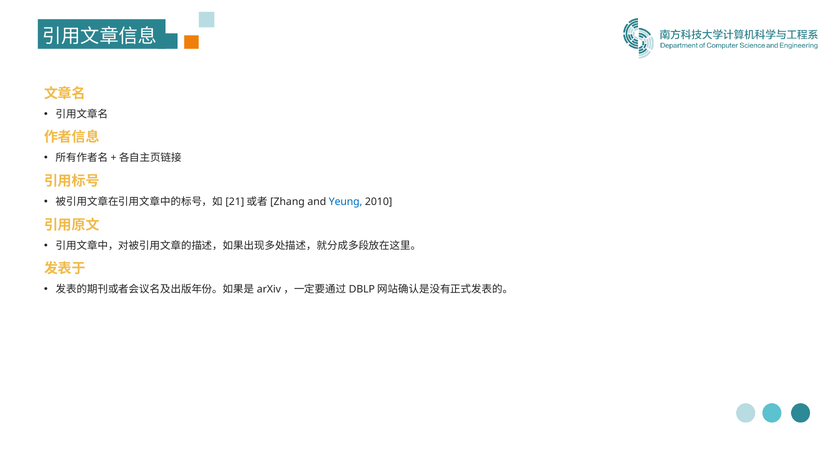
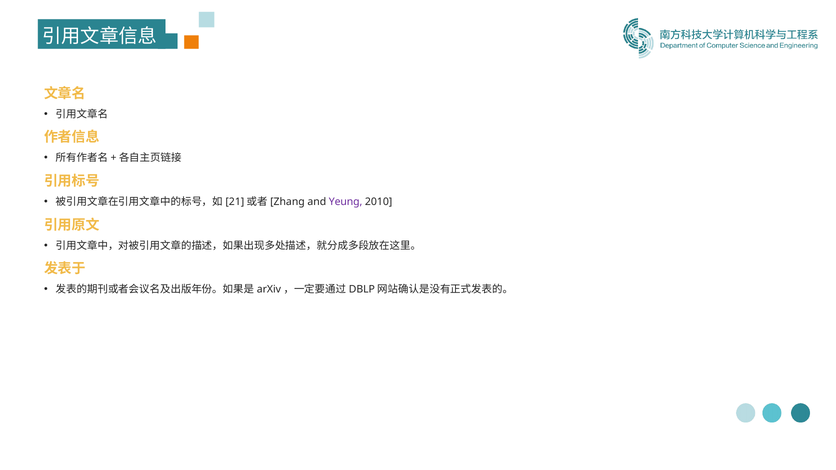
Yeung colour: blue -> purple (346, 202)
